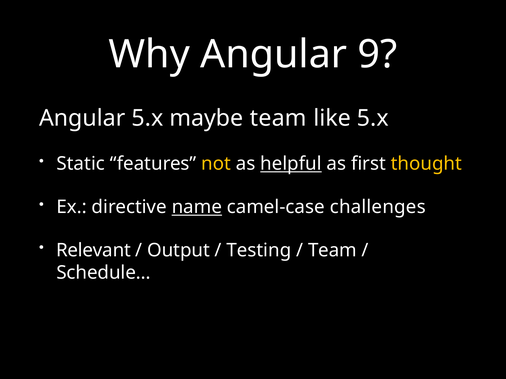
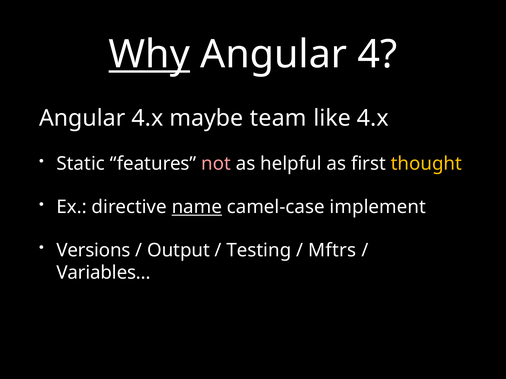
Why underline: none -> present (149, 55)
9: 9 -> 4 (377, 55)
Angular 5.x: 5.x -> 4.x (147, 118)
like 5.x: 5.x -> 4.x (373, 118)
not colour: yellow -> pink (216, 164)
helpful underline: present -> none (291, 164)
challenges: challenges -> implement (378, 207)
Relevant: Relevant -> Versions (93, 251)
Team: Team -> Mftrs (332, 251)
Schedule…: Schedule… -> Variables… (104, 273)
